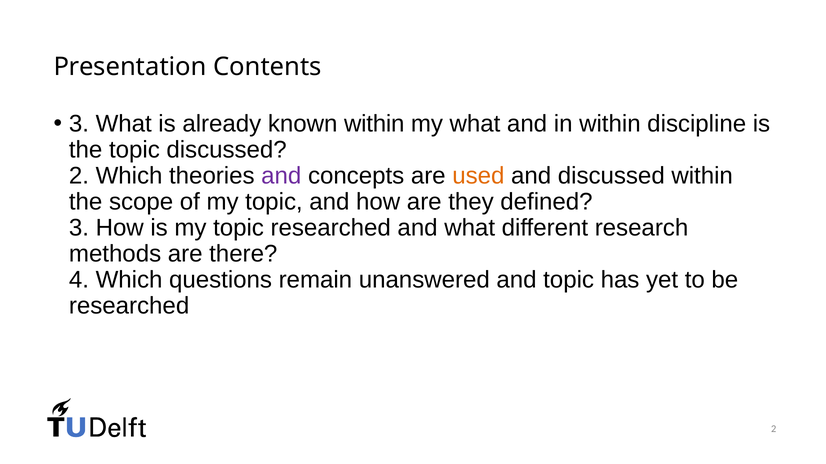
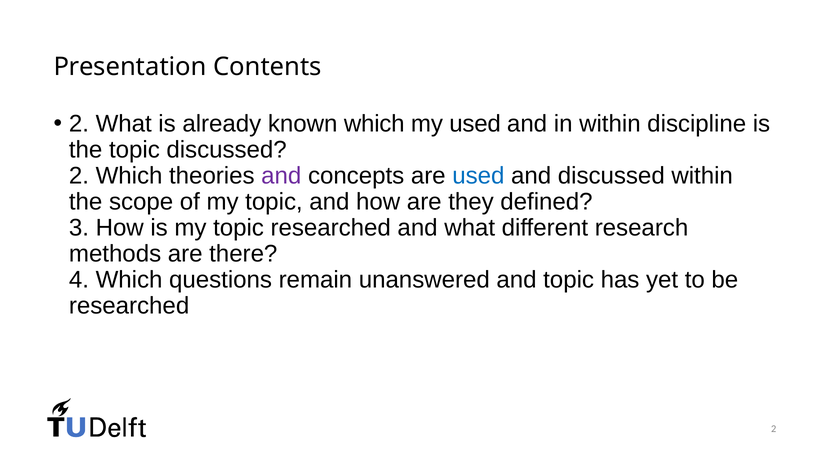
3: 3 -> 2 (79, 124)
known within: within -> which (374, 124)
my what: what -> used (475, 124)
used colour: orange -> blue (478, 176)
